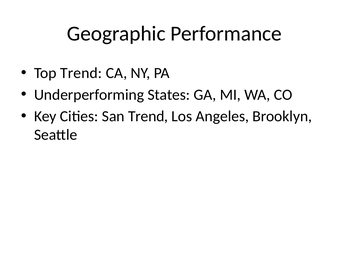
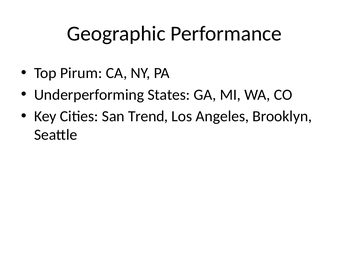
Top Trend: Trend -> Pirum (81, 73)
